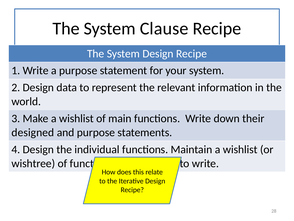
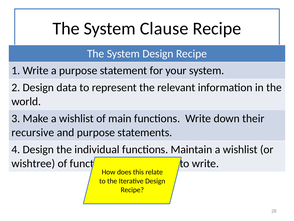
designed: designed -> recursive (33, 132)
